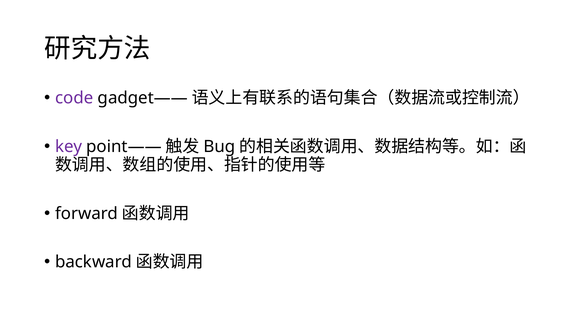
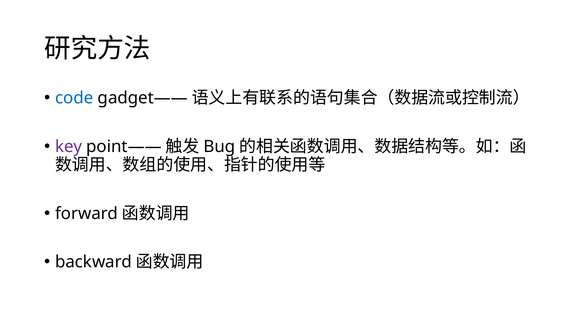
code colour: purple -> blue (74, 98)
